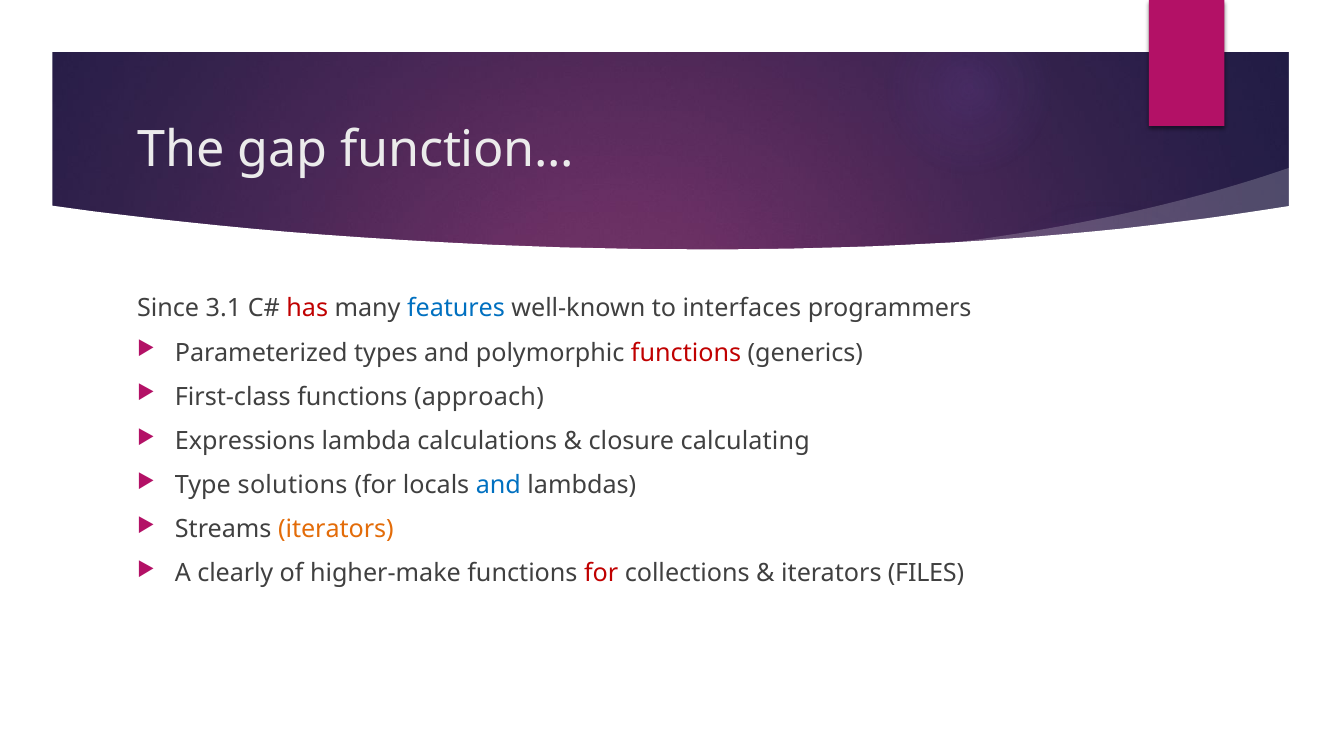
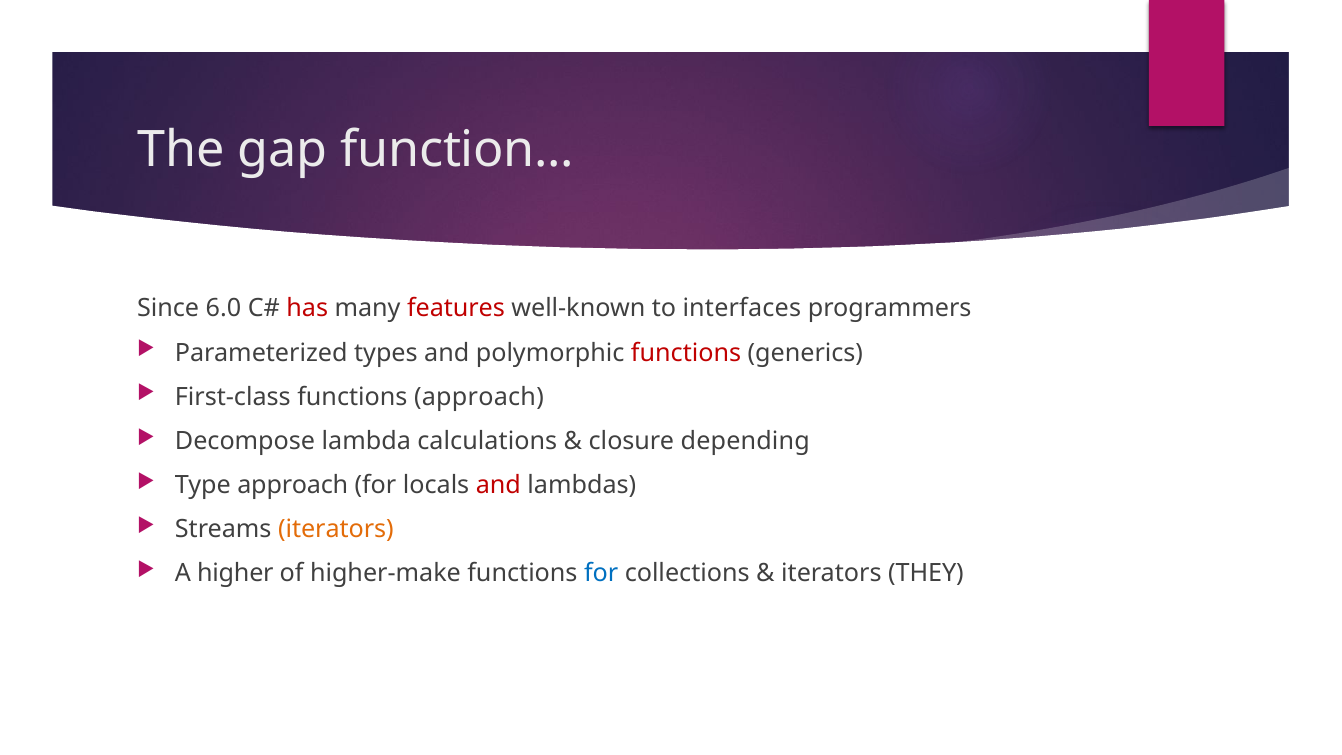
3.1: 3.1 -> 6.0 (223, 308)
features colour: blue -> red (456, 308)
Expressions: Expressions -> Decompose (245, 441)
calculating: calculating -> depending (745, 441)
Type solutions: solutions -> approach (293, 485)
and colour: blue -> red (498, 485)
clearly: clearly -> higher (235, 574)
for colour: red -> blue (601, 574)
FILES: FILES -> THEY (926, 574)
